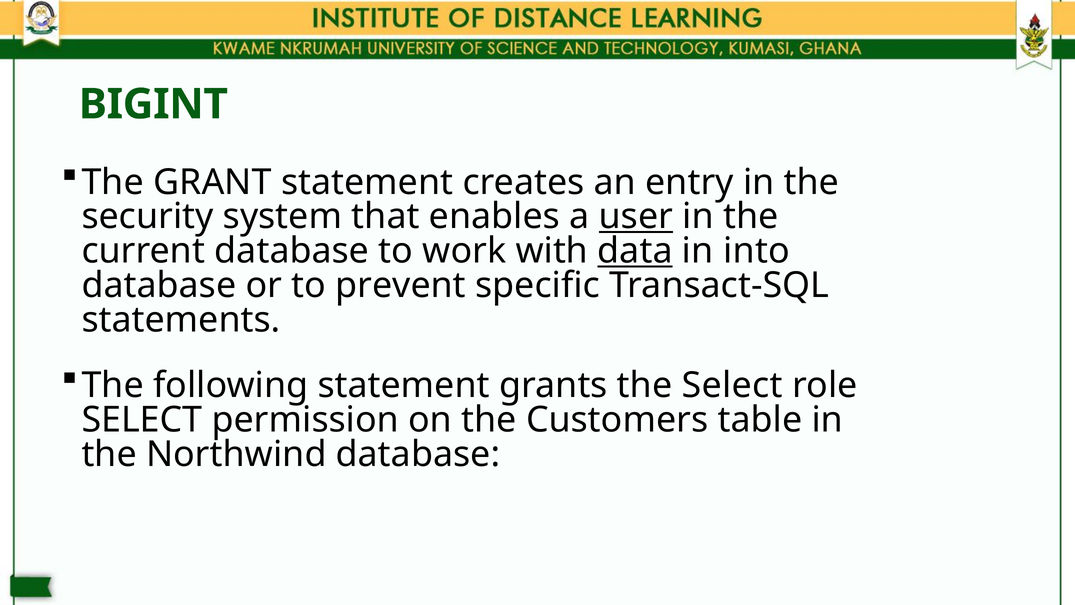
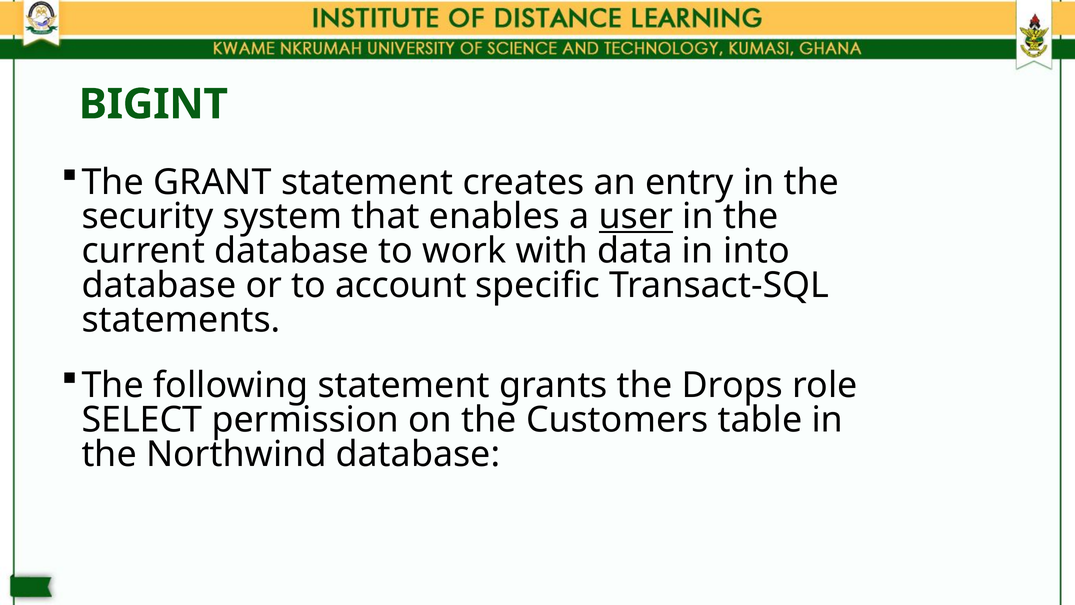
data underline: present -> none (635, 251)
prevent: prevent -> account (401, 285)
the Select: Select -> Drops (732, 385)
